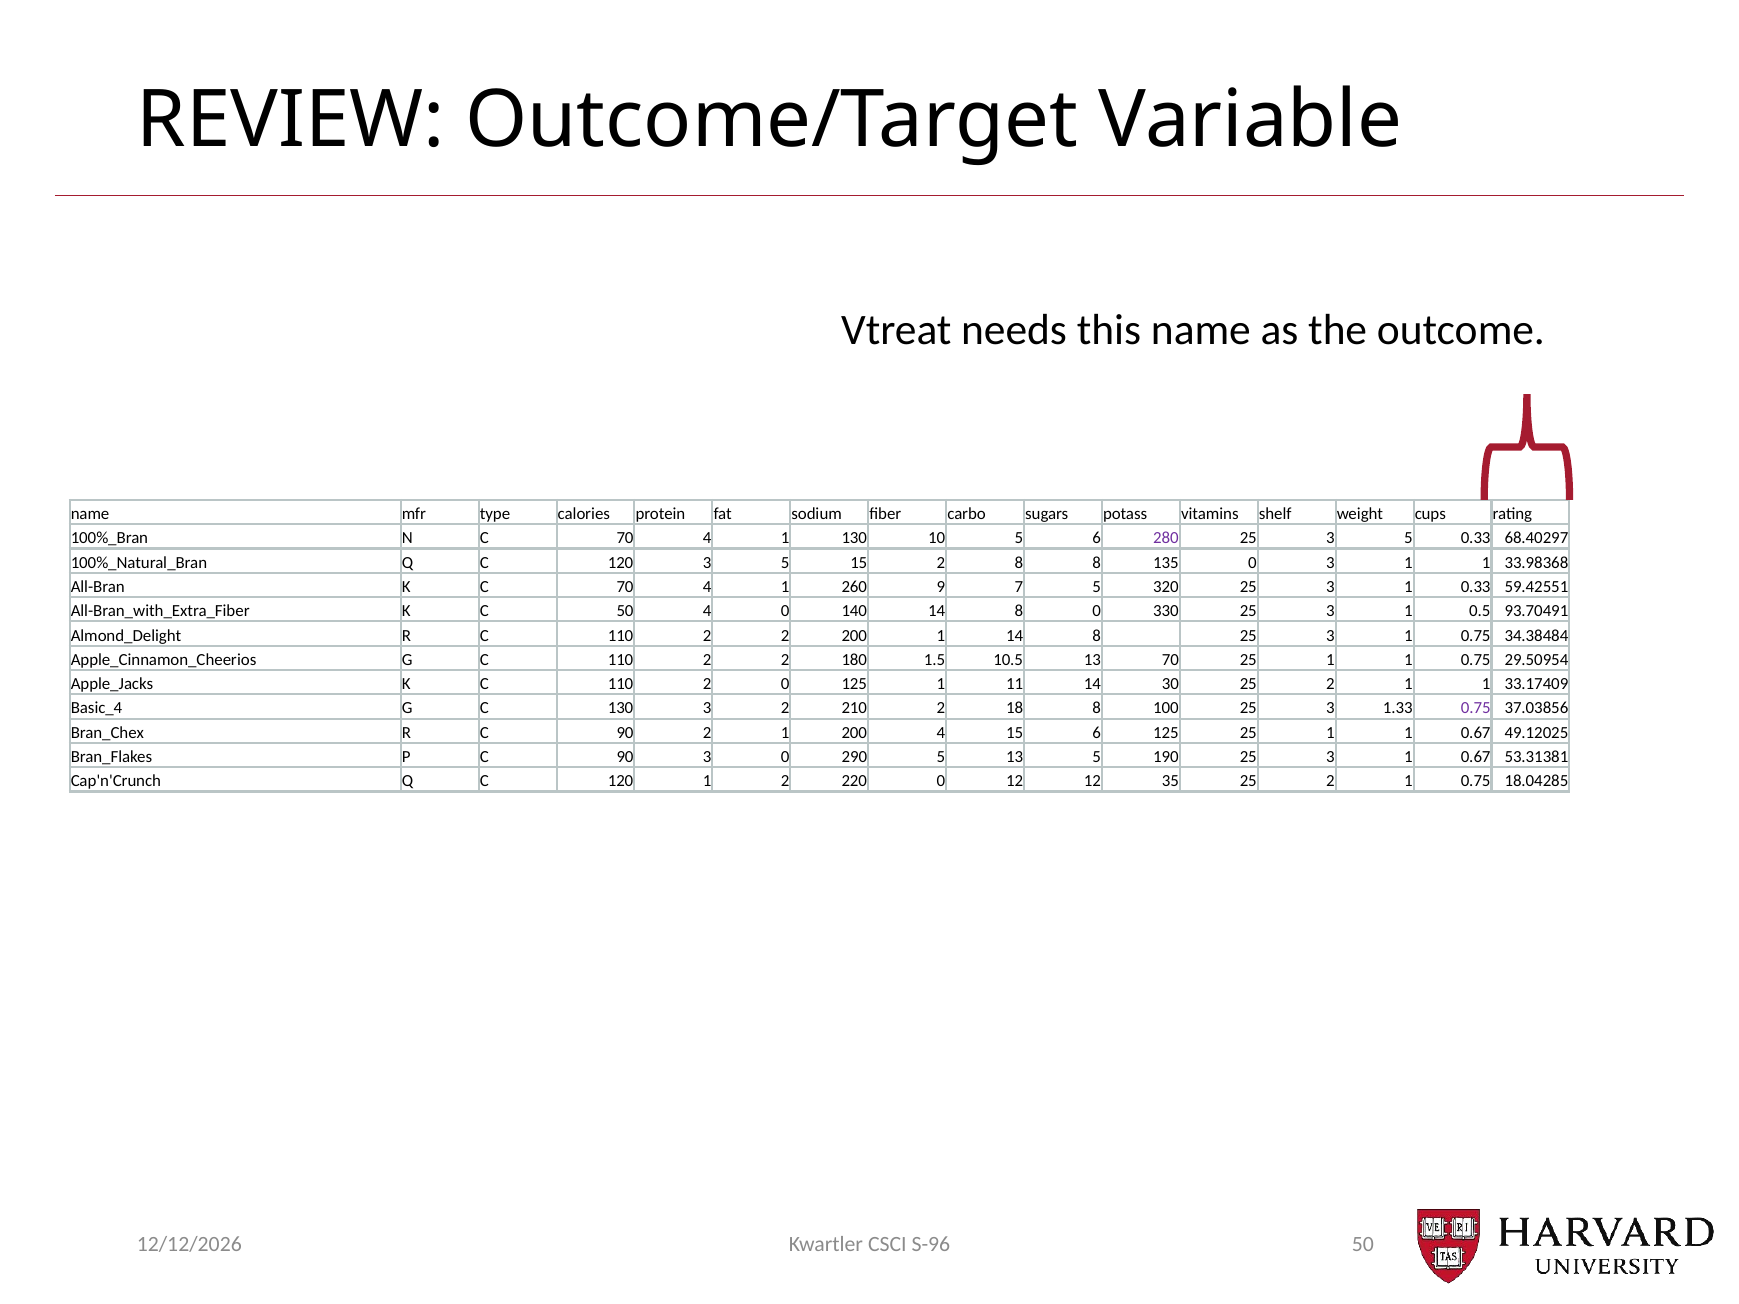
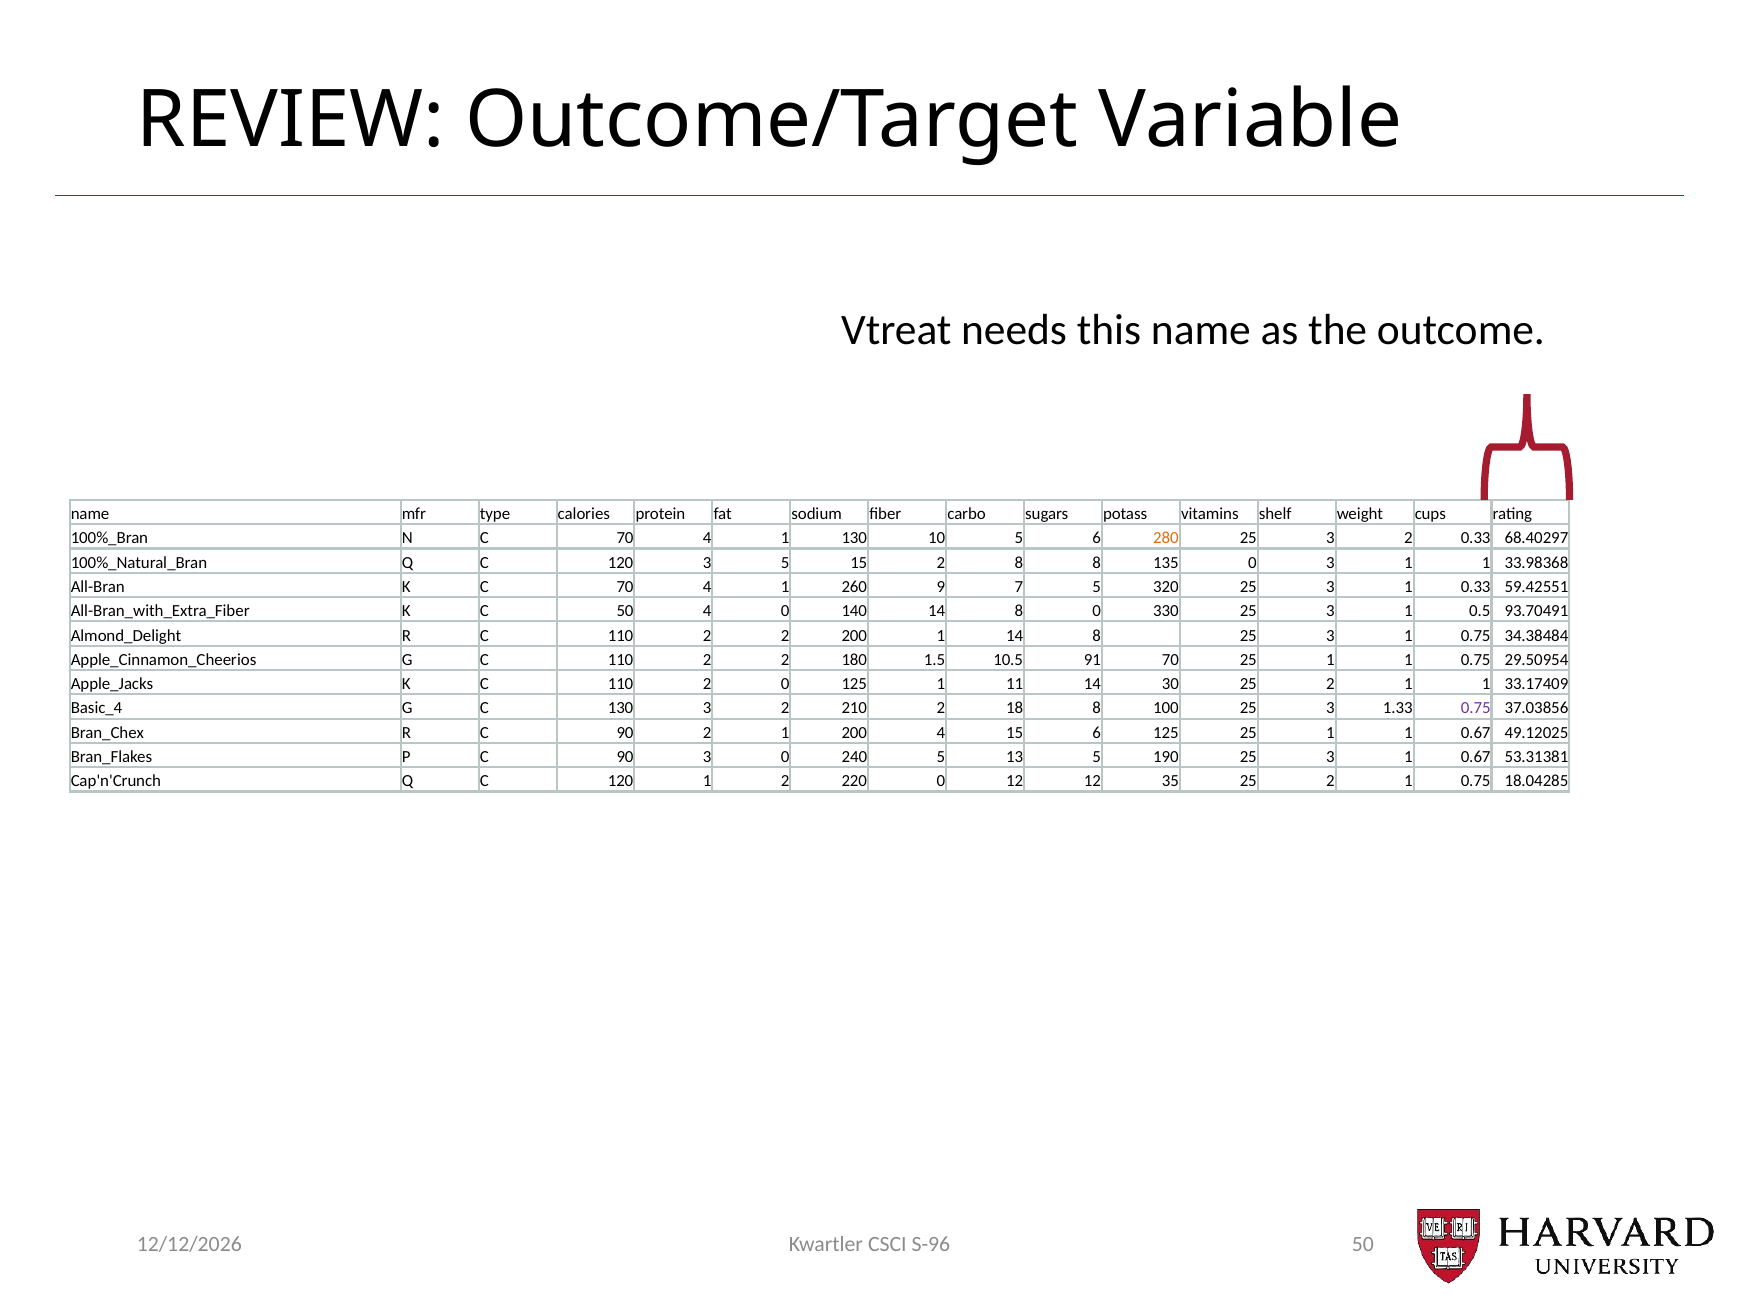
280 colour: purple -> orange (1166, 538)
25 3 5: 5 -> 2 (1408, 538)
10.5 13: 13 -> 91 (1093, 660)
290: 290 -> 240 (854, 757)
